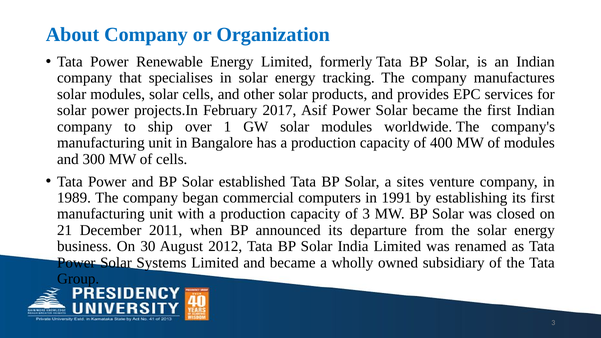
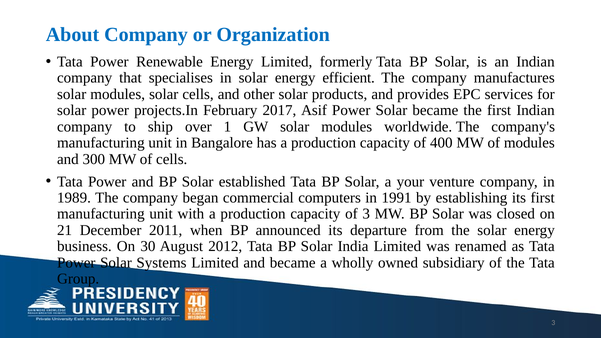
tracking: tracking -> efficient (349, 78)
sites: sites -> your (410, 182)
